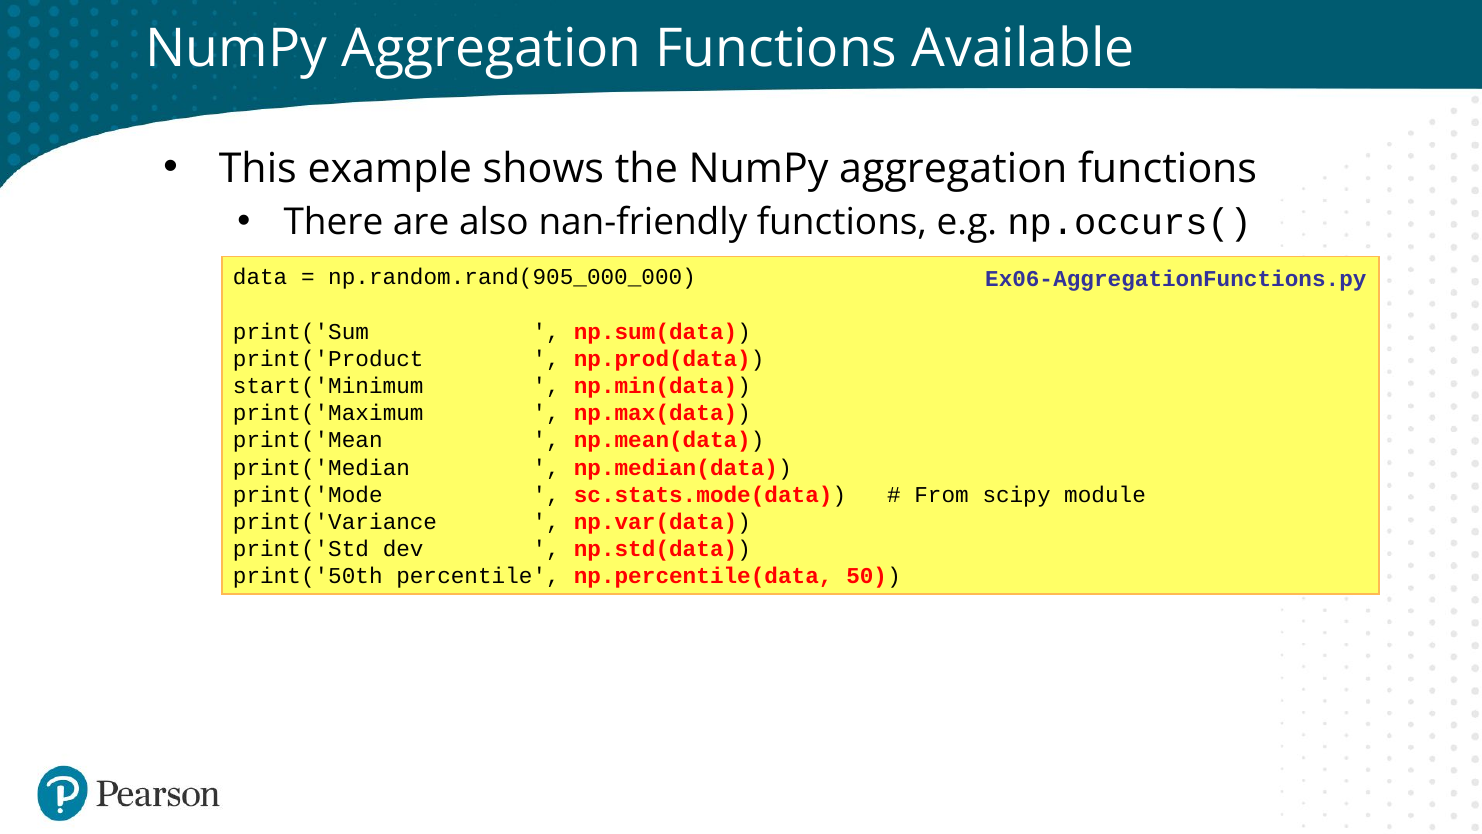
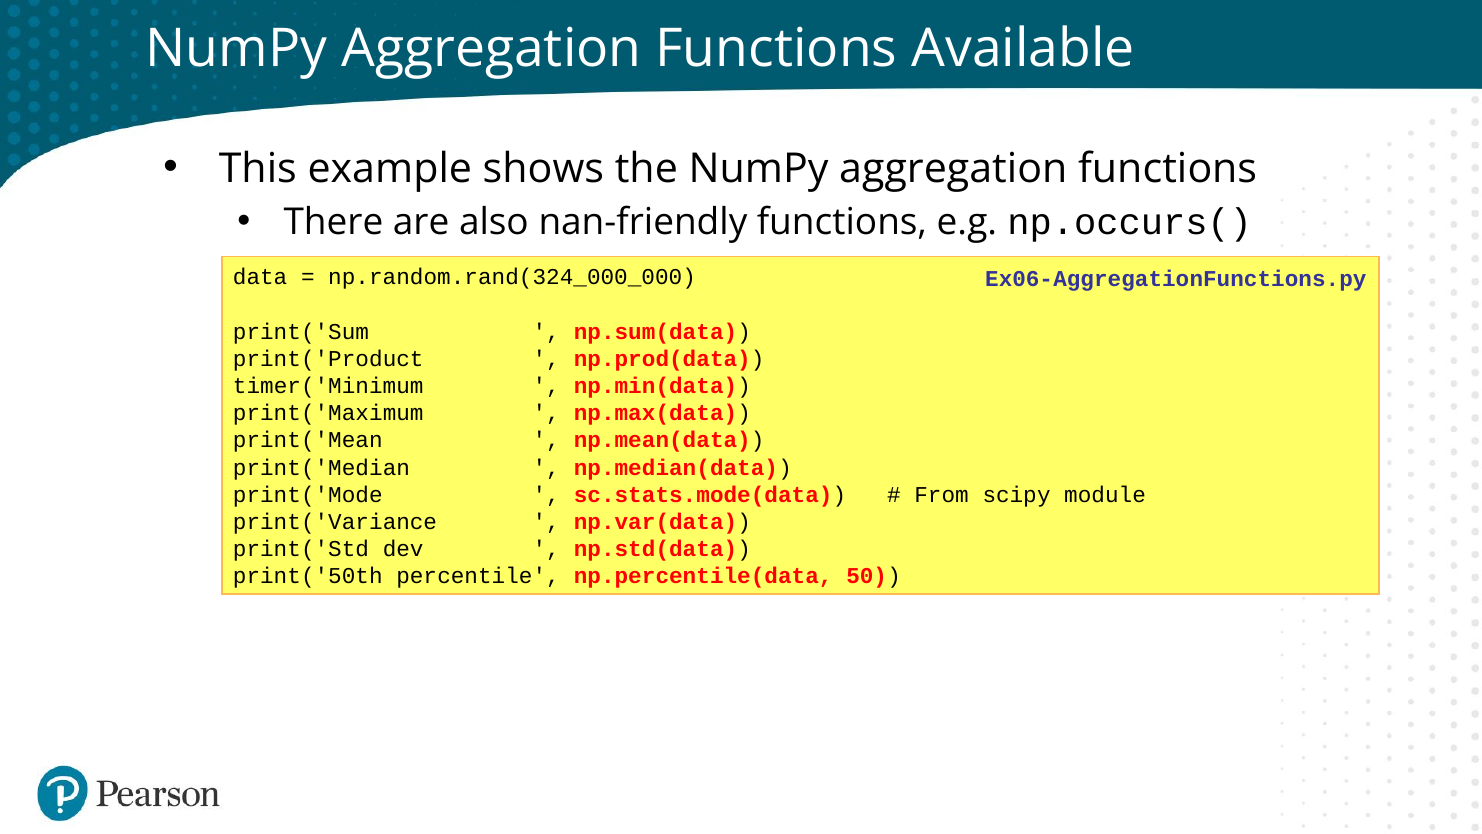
np.random.rand(905_000_000: np.random.rand(905_000_000 -> np.random.rand(324_000_000 (512, 277)
start('Minimum: start('Minimum -> timer('Minimum (328, 386)
